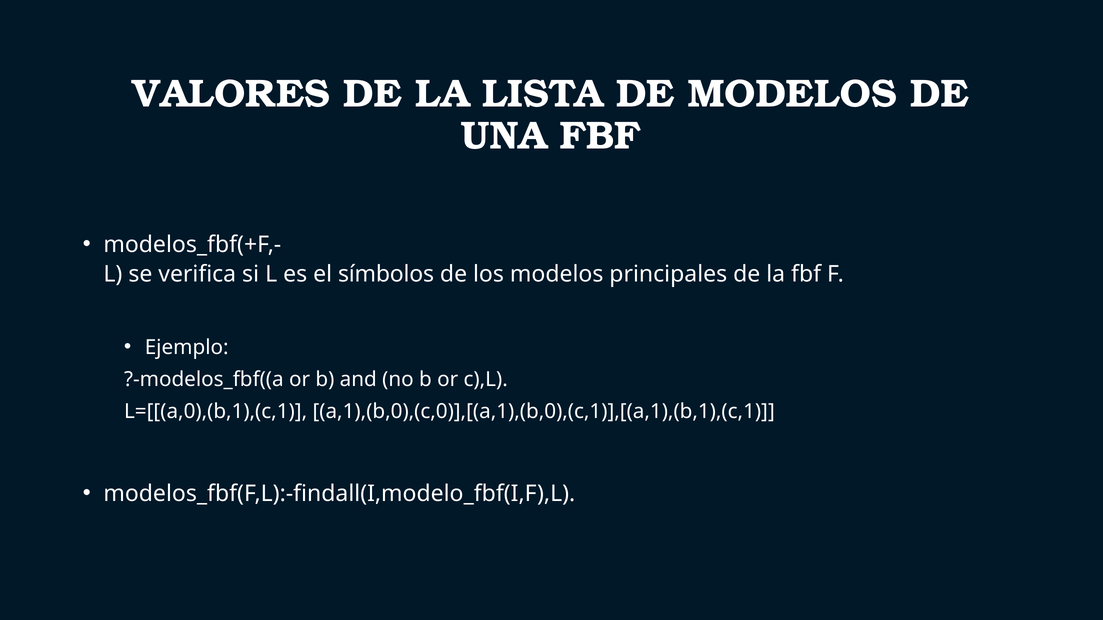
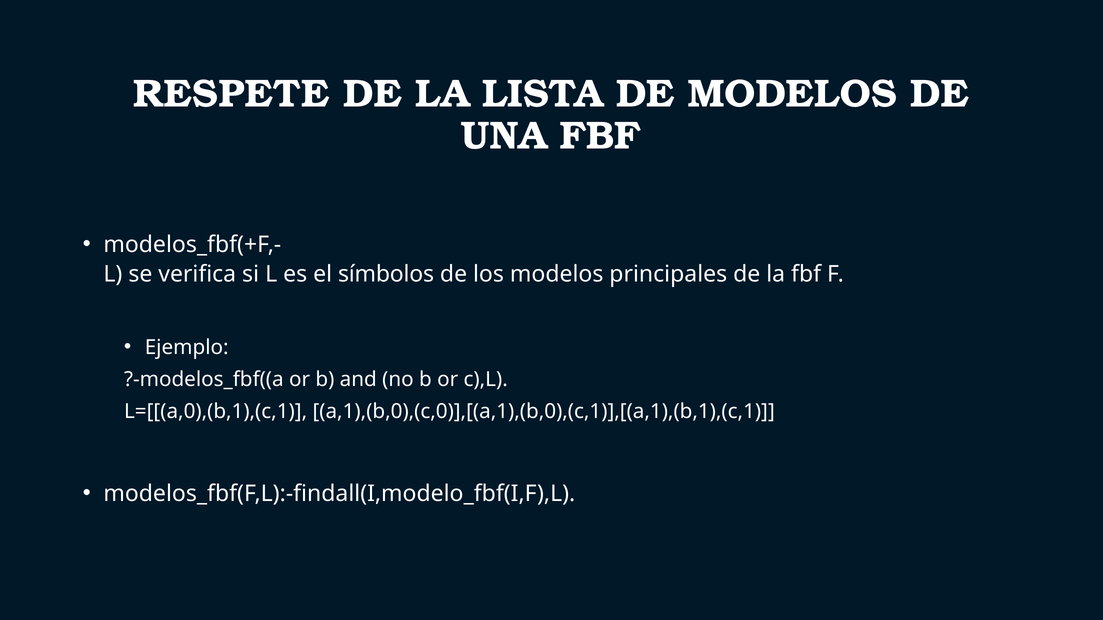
VALORES: VALORES -> RESPETE (231, 94)
